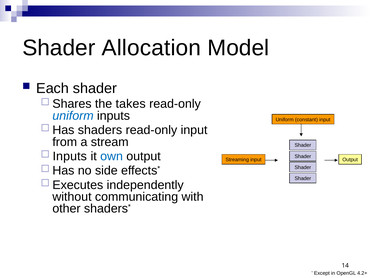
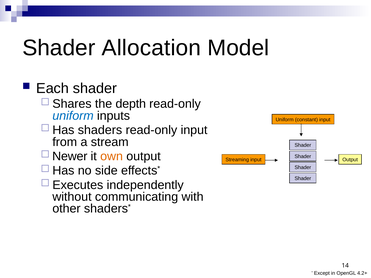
takes: takes -> depth (131, 104)
Inputs: Inputs -> Newer (70, 156)
own colour: blue -> orange (112, 156)
